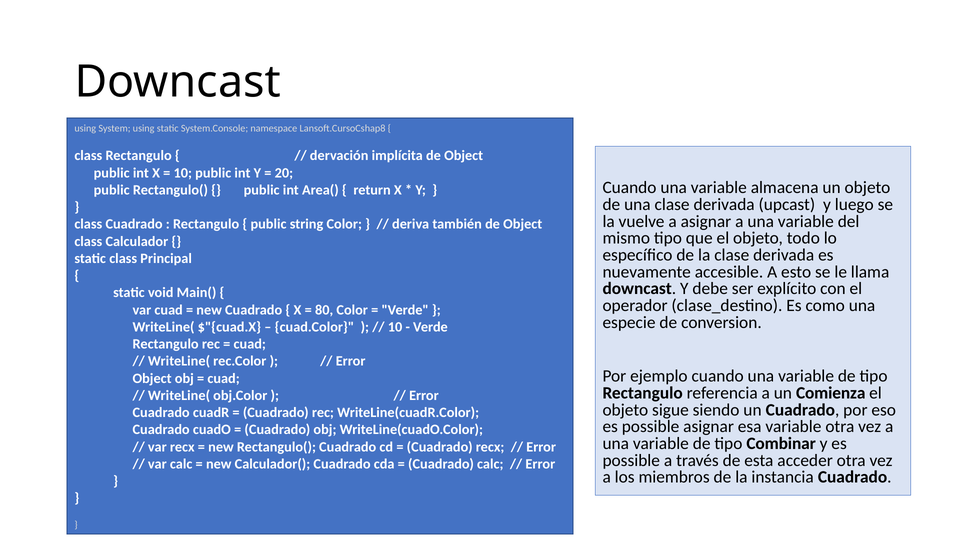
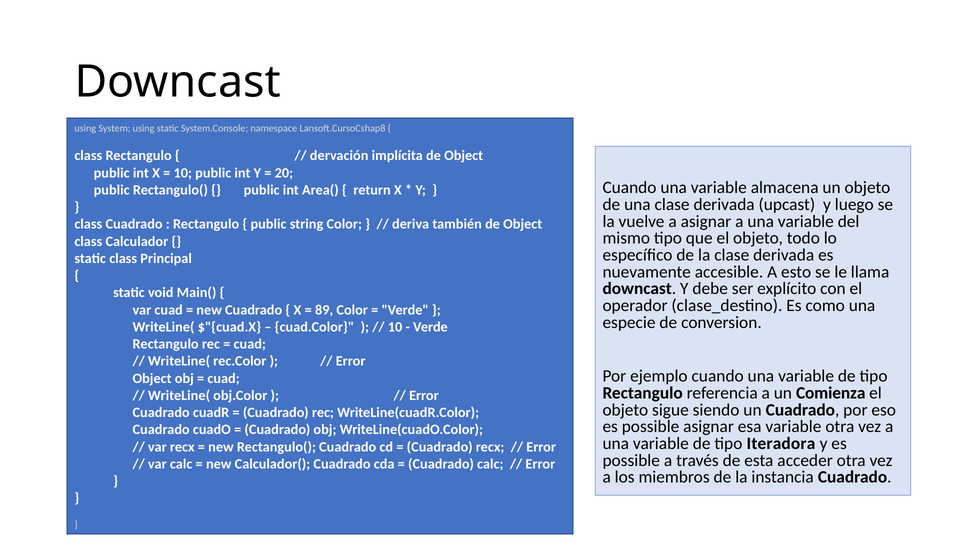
80: 80 -> 89 (324, 310)
Combinar: Combinar -> Iteradora (781, 444)
